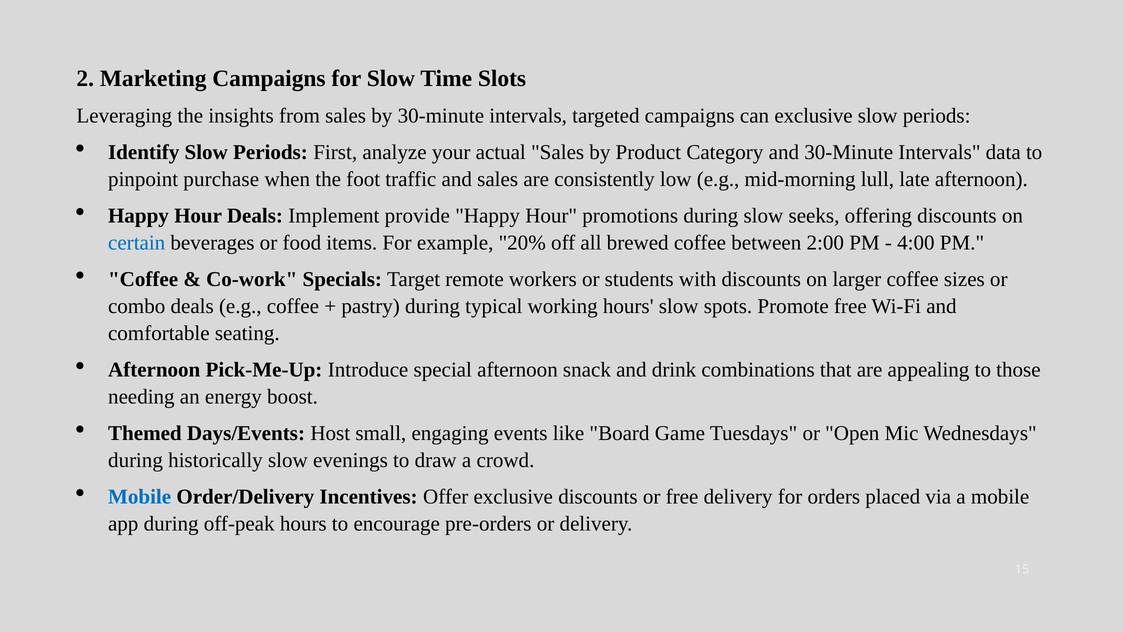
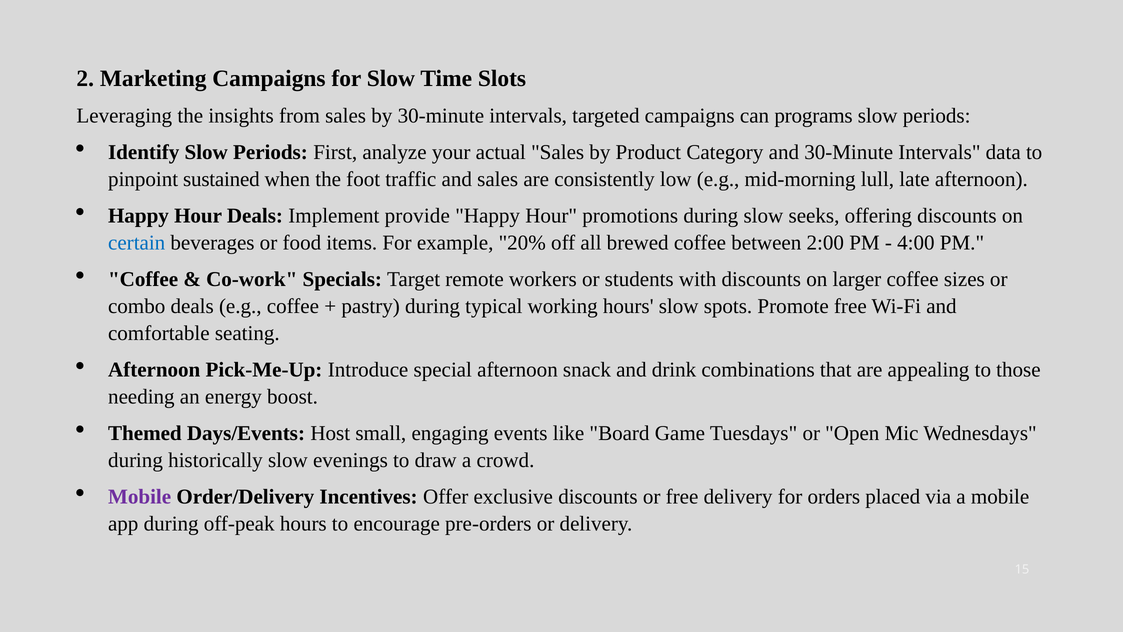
can exclusive: exclusive -> programs (814, 116)
purchase: purchase -> sustained (221, 179)
Mobile colour: blue -> purple (140, 496)
